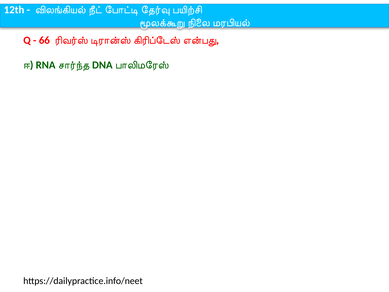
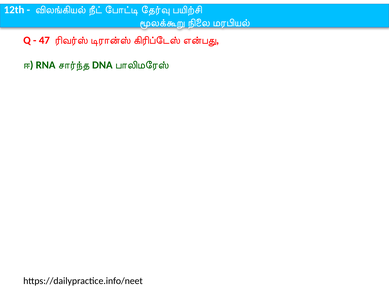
66: 66 -> 47 (44, 40)
